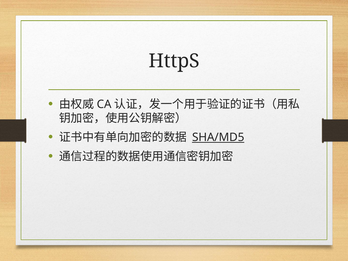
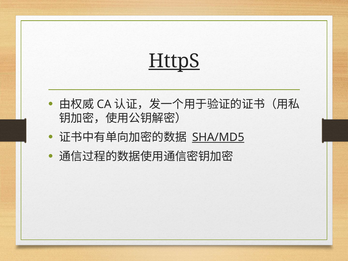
HttpS underline: none -> present (174, 61)
